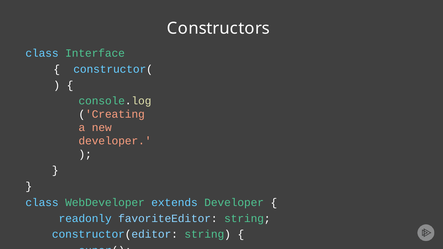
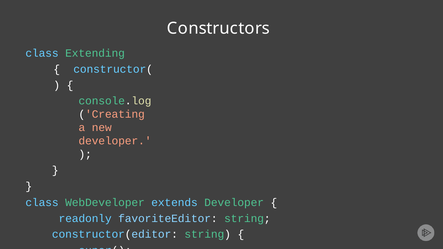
Interface: Interface -> Extending (95, 53)
